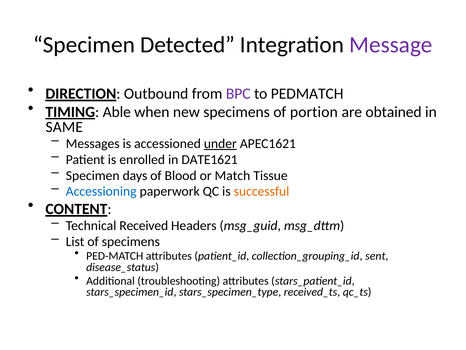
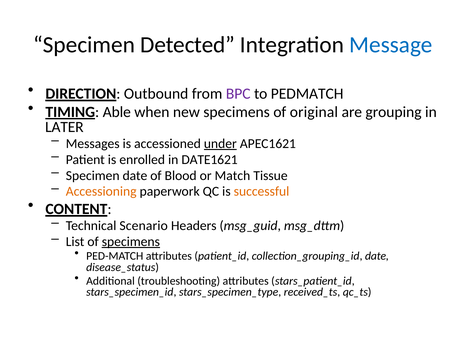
Message colour: purple -> blue (391, 45)
portion: portion -> original (314, 112)
obtained: obtained -> grouping (394, 112)
SAME: SAME -> LATER (64, 127)
Specimen days: days -> date (135, 175)
Accessioning colour: blue -> orange (101, 191)
Received: Received -> Scenario (144, 225)
specimens underline: none -> present (131, 241)
collection_grouping_id sent: sent -> date (377, 256)
